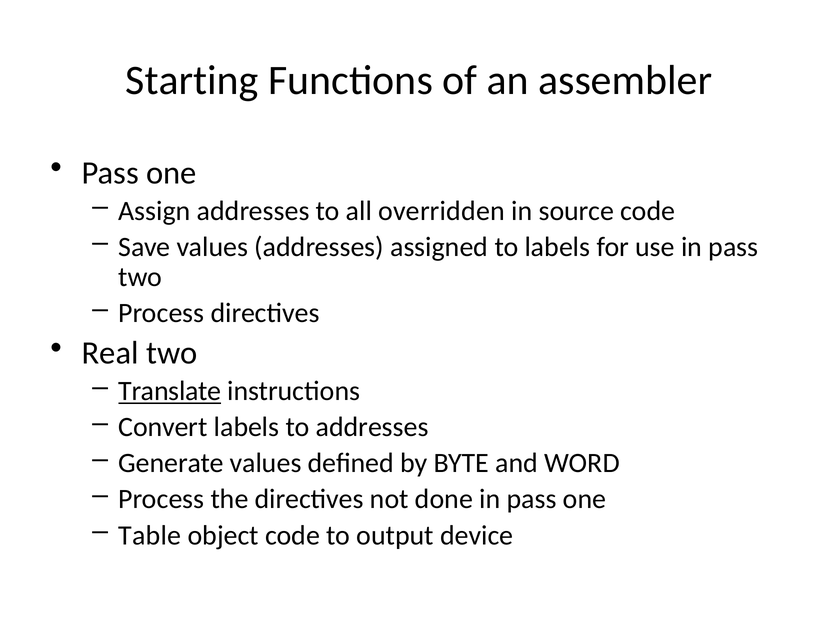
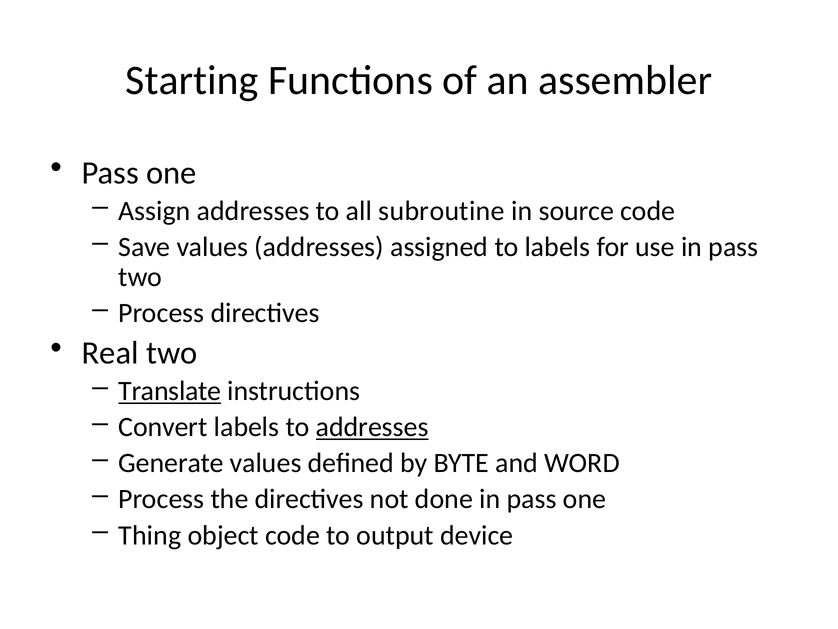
overridden: overridden -> subroutine (441, 211)
addresses underline: none -> present (372, 427)
Table: Table -> Thing (150, 535)
